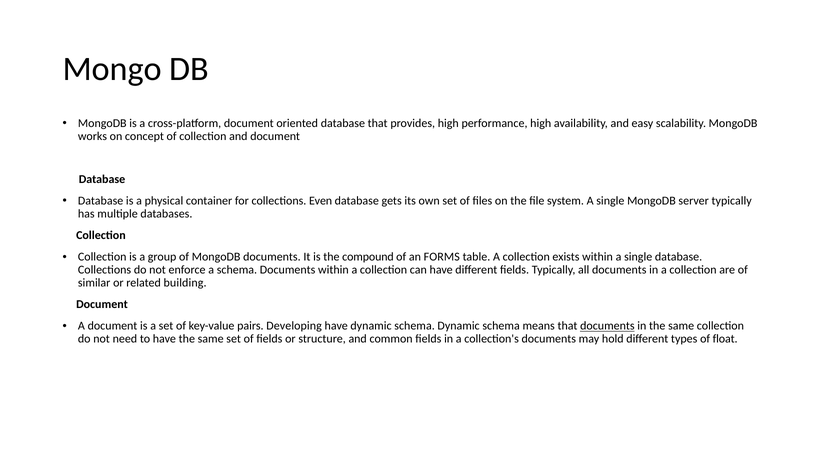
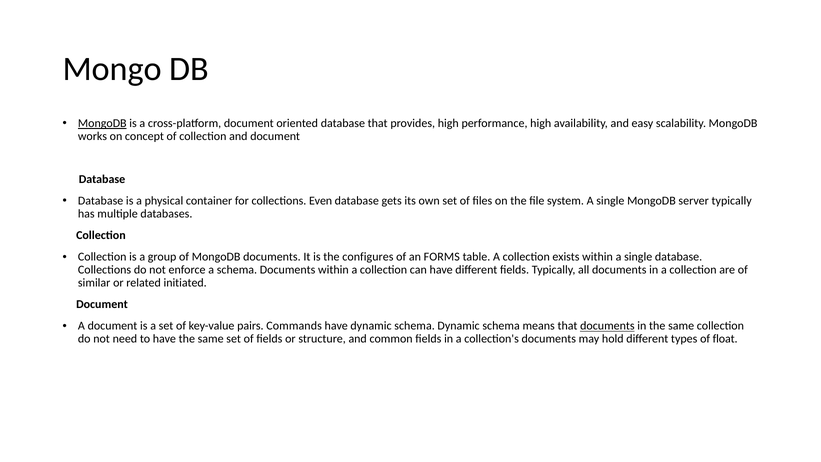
MongoDB underline: none -> present (102, 123)
compound: compound -> configures (368, 257)
building: building -> initiated (185, 283)
Developing: Developing -> Commands (294, 326)
